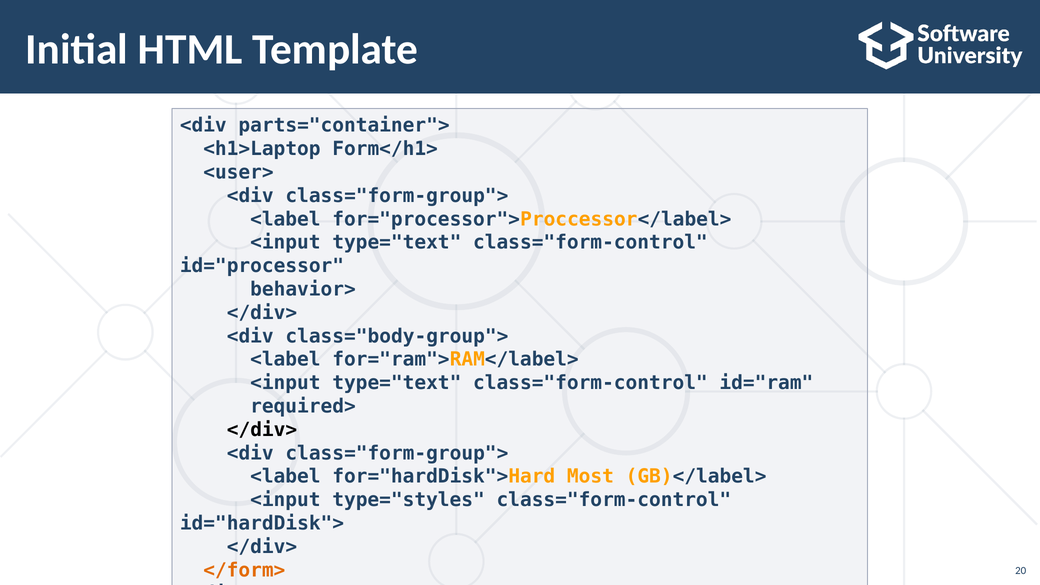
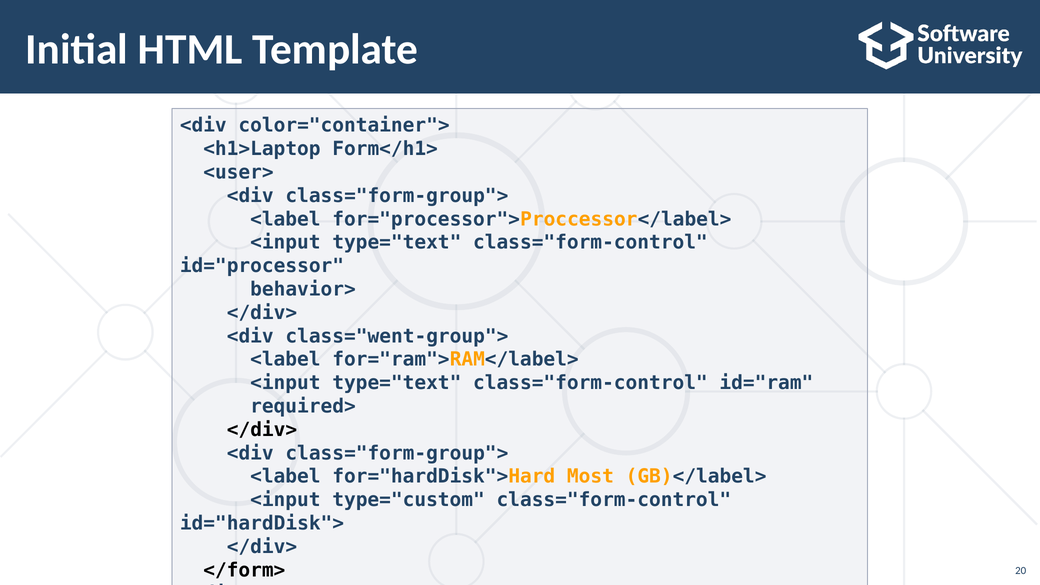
parts="container">: parts="container"> -> color="container"> (344, 126)
class="body-group">: class="body-group"> -> class="went-group"> (397, 336)
type="styles: type="styles -> type="custom (409, 500)
</form> colour: orange -> black (244, 570)
